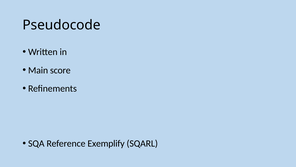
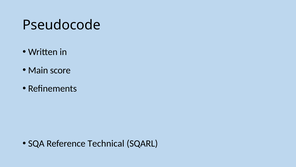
Exemplify: Exemplify -> Technical (106, 143)
